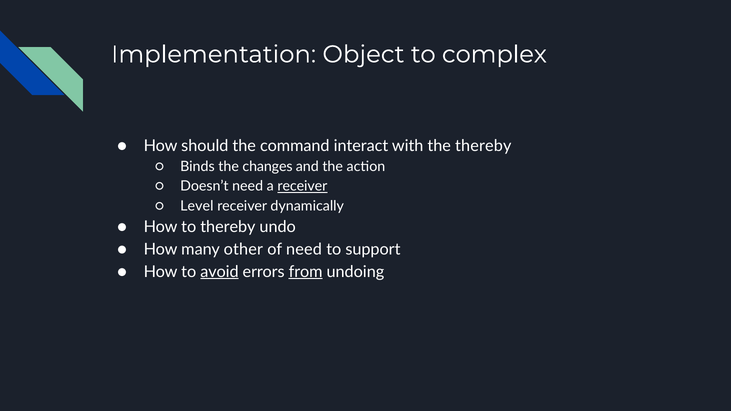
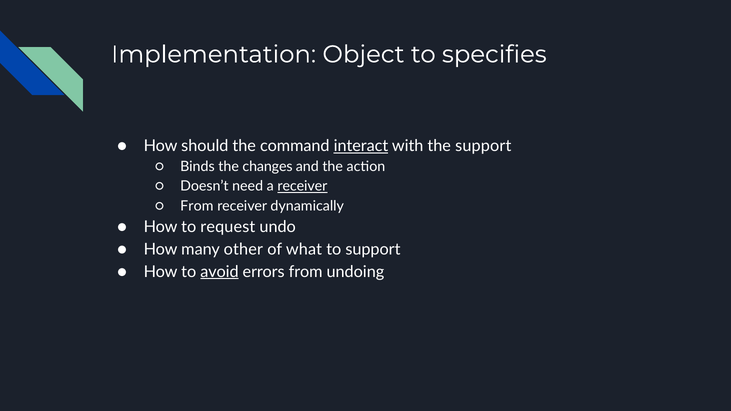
complex: complex -> specifies (494, 54)
interact underline: none -> present (361, 146)
the thereby: thereby -> support (483, 146)
Level: Level -> From (197, 206)
to thereby: thereby -> request (228, 227)
of need: need -> what (304, 250)
from underline: present -> none (306, 272)
